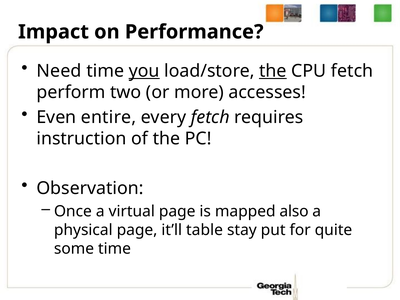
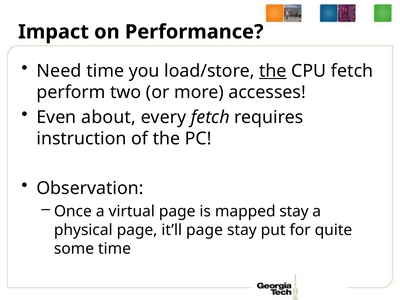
you underline: present -> none (144, 71)
entire: entire -> about (109, 117)
mapped also: also -> stay (294, 211)
it’ll table: table -> page (205, 230)
